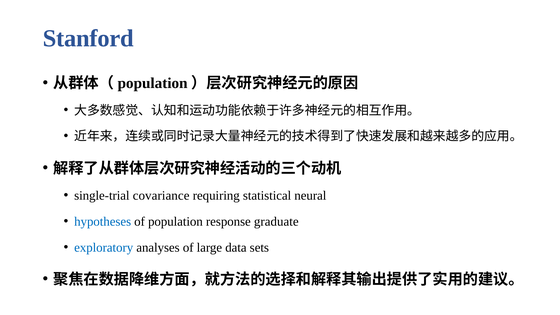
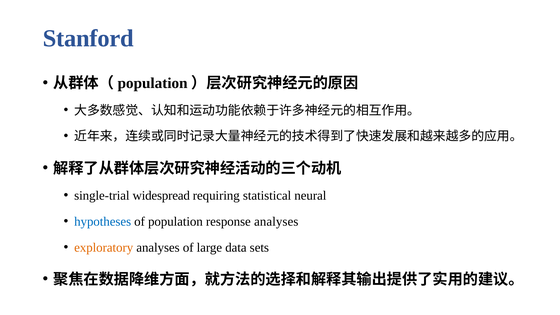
covariance: covariance -> widespread (161, 196)
response graduate: graduate -> analyses (276, 222)
exploratory colour: blue -> orange (104, 248)
